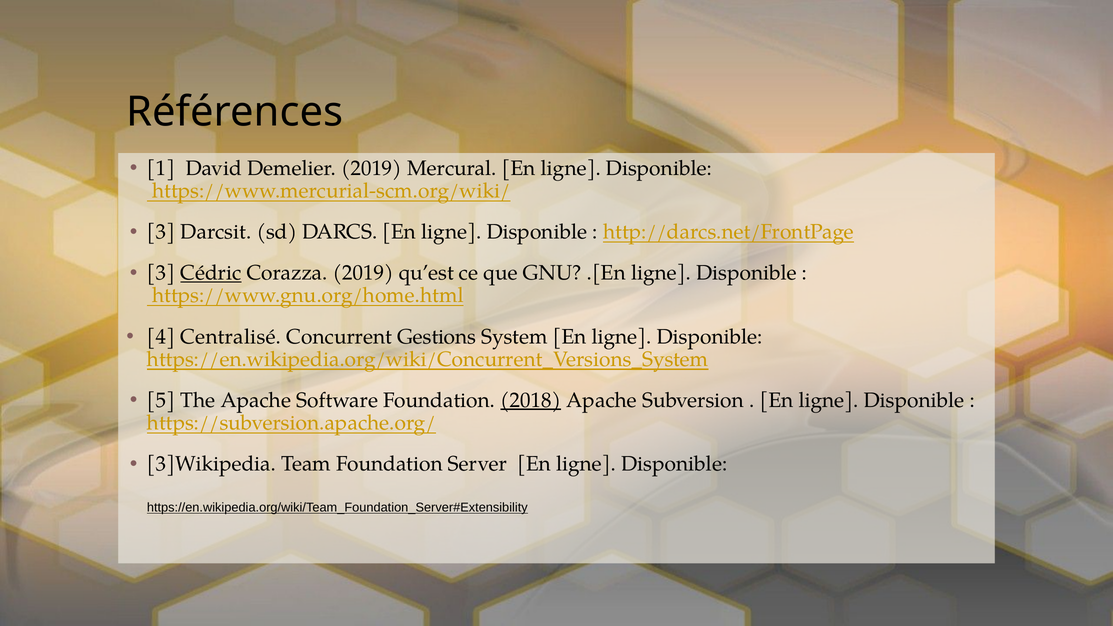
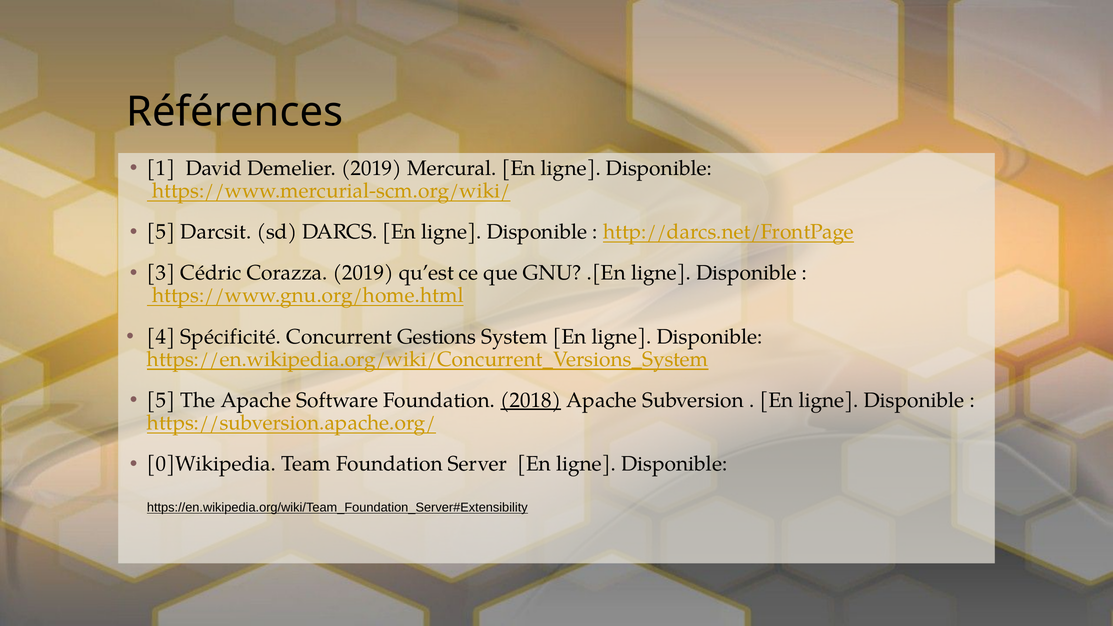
3: 3 -> 5 (161, 232)
Cédric underline: present -> none (211, 273)
Centralisé: Centralisé -> Spécificité (231, 337)
3]Wikipedia: 3]Wikipedia -> 0]Wikipedia (211, 464)
